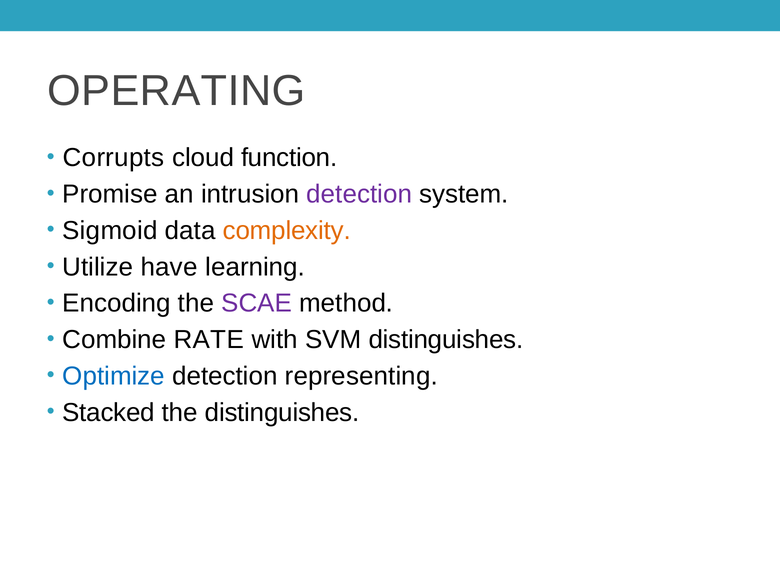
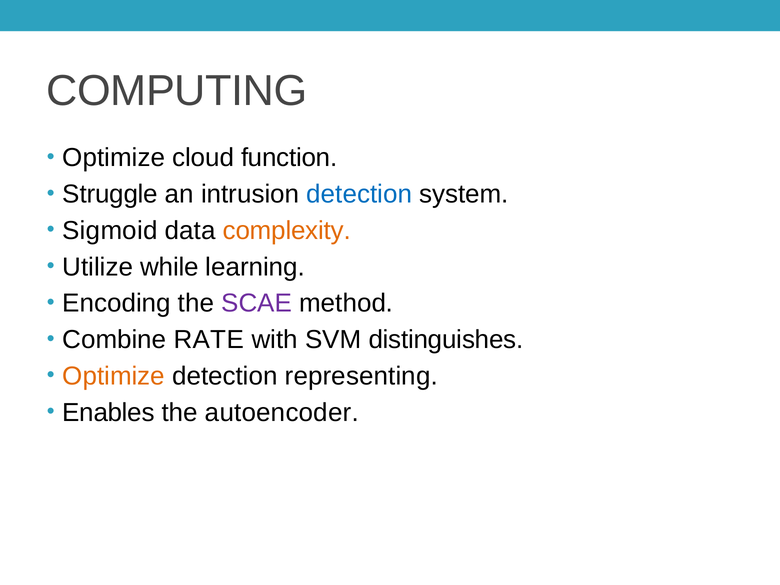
OPERATING: OPERATING -> COMPUTING (177, 91)
Corrupts: Corrupts -> Optimize (114, 158)
Promise: Promise -> Struggle (110, 194)
detection colour: purple -> blue (359, 194)
have: have -> while (169, 267)
Optimize colour: blue -> orange (114, 376)
Stacked: Stacked -> Enables (109, 413)
the distinguishes: distinguishes -> autoencoder (282, 413)
